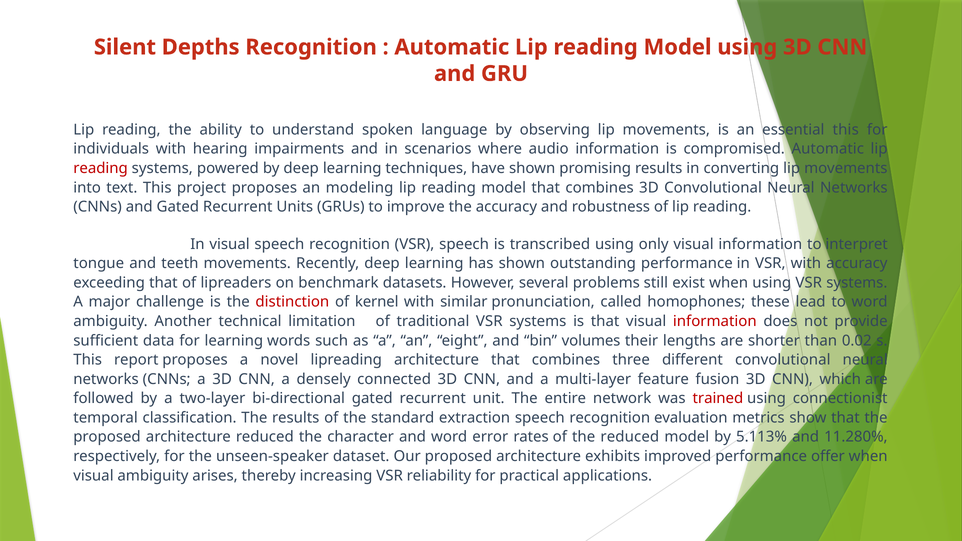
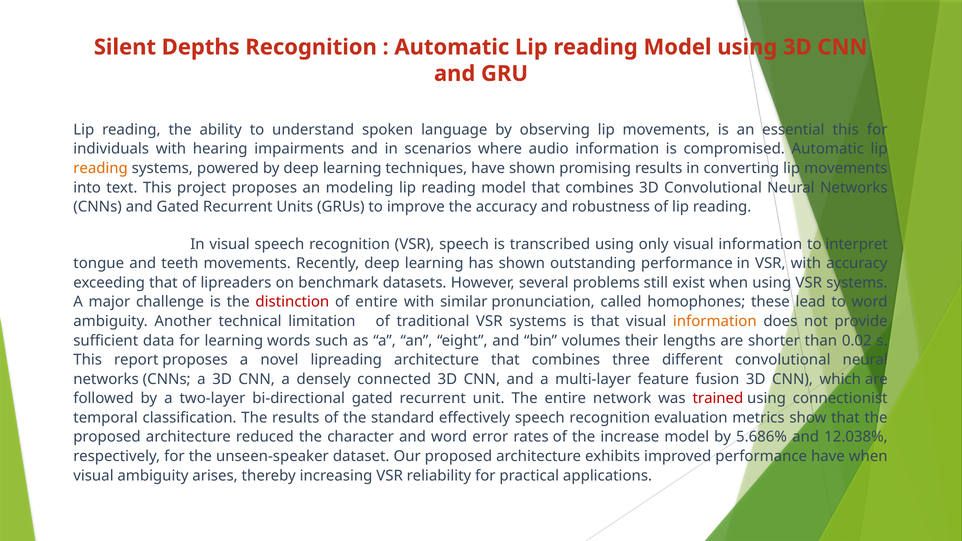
reading colour: red -> orange (101, 168)
of kernel: kernel -> entire (377, 302)
information colour: red -> orange (715, 321)
extraction: extraction -> effectively (475, 418)
the reduced: reduced -> increase (630, 437)
5.113%: 5.113% -> 5.686% (761, 437)
11.280%: 11.280% -> 12.038% (856, 437)
performance offer: offer -> have (828, 456)
